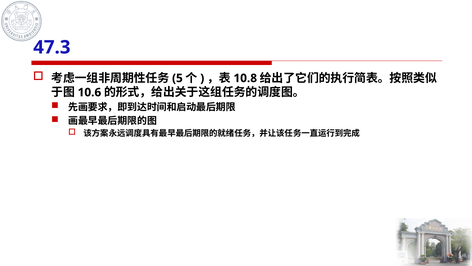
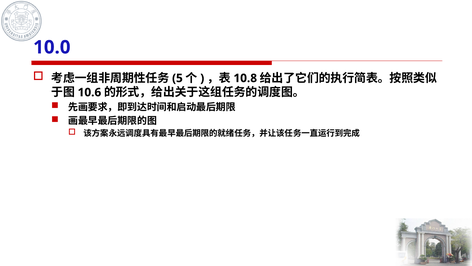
47.3: 47.3 -> 10.0 (52, 47)
